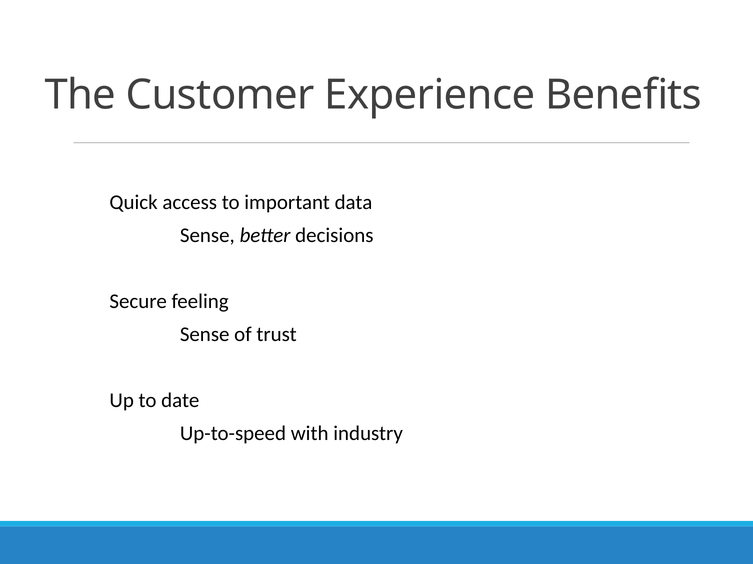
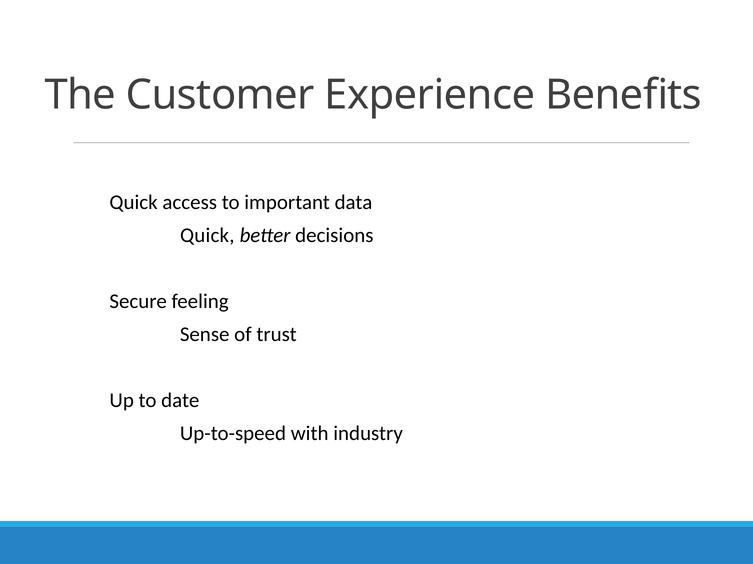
Sense: Sense -> Quick (207, 236)
